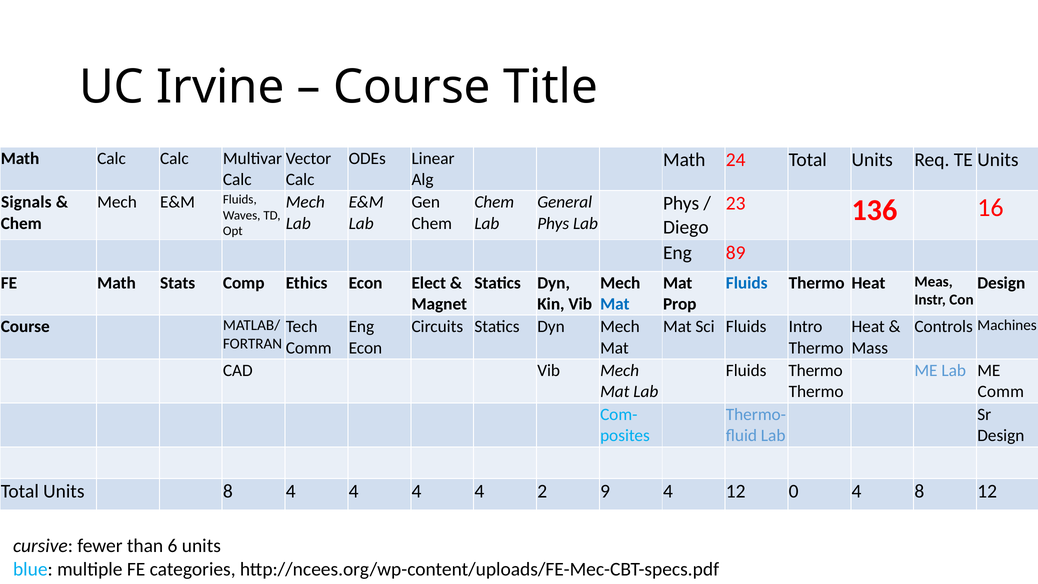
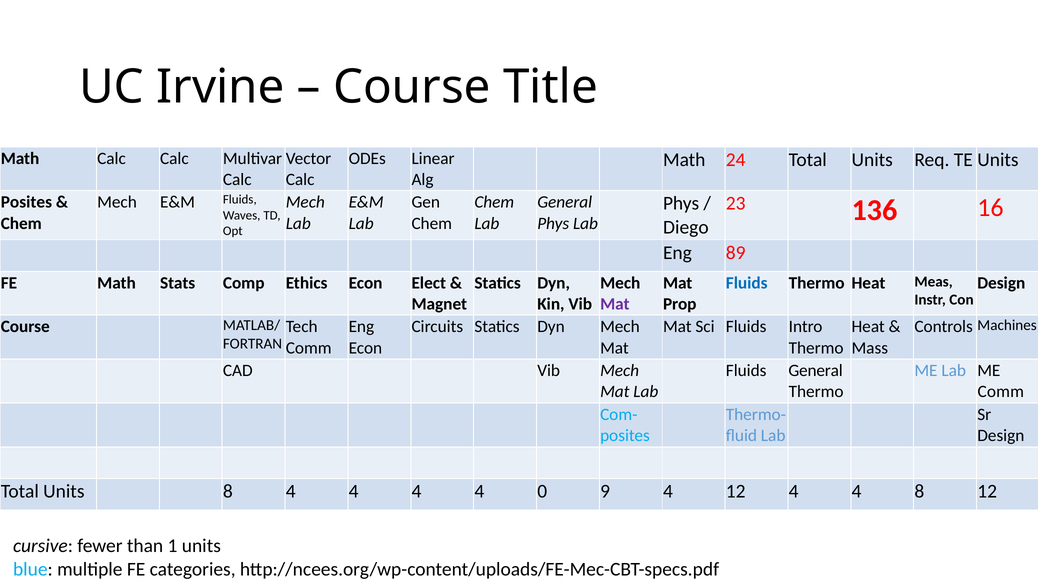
Signals: Signals -> Posites (26, 202)
Mat colour: blue -> purple (615, 304)
Thermo: Thermo -> General (816, 371)
2: 2 -> 0 (542, 491)
12 0: 0 -> 4 (794, 491)
6: 6 -> 1 (173, 546)
